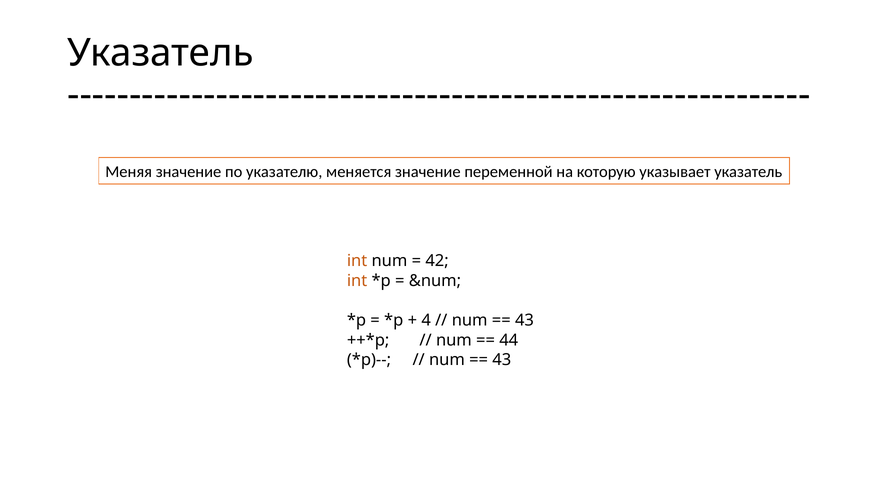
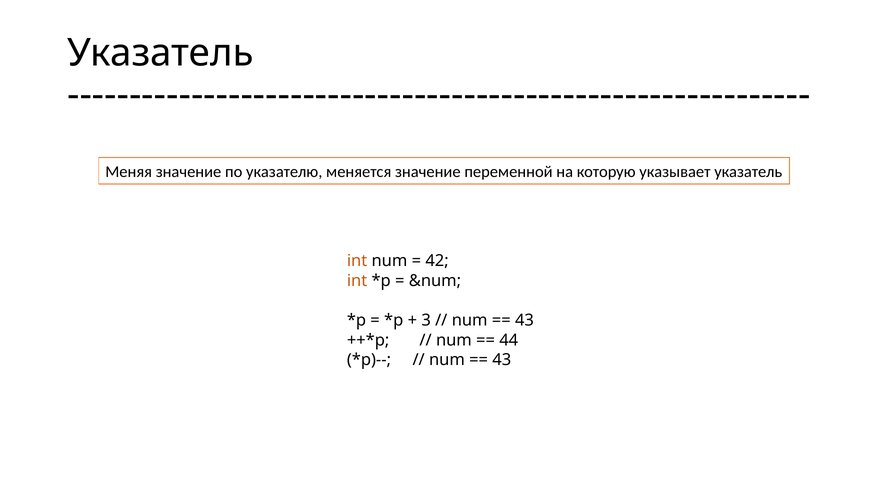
4: 4 -> 3 (426, 321)
